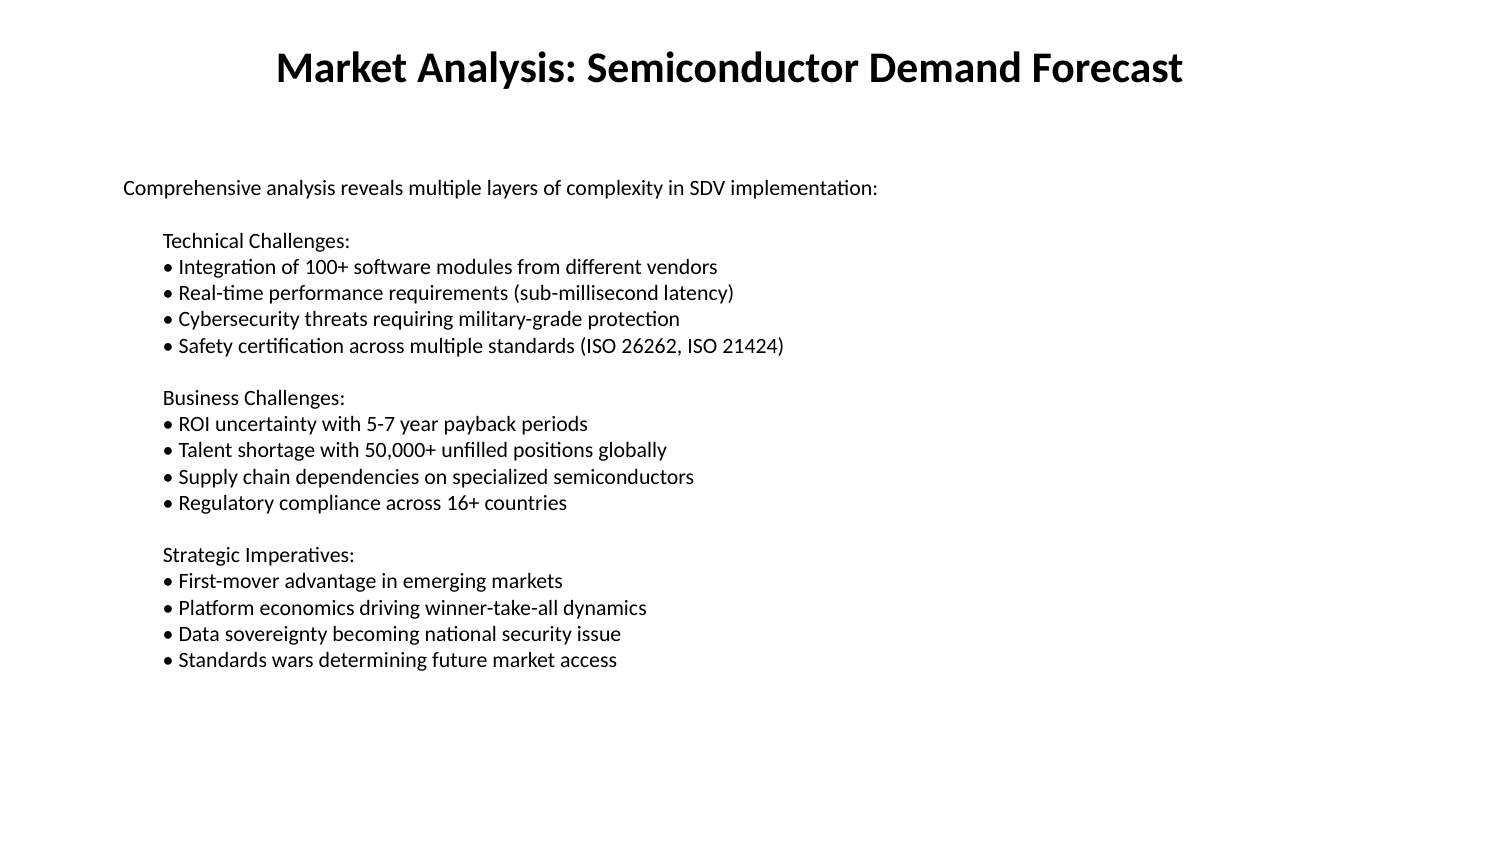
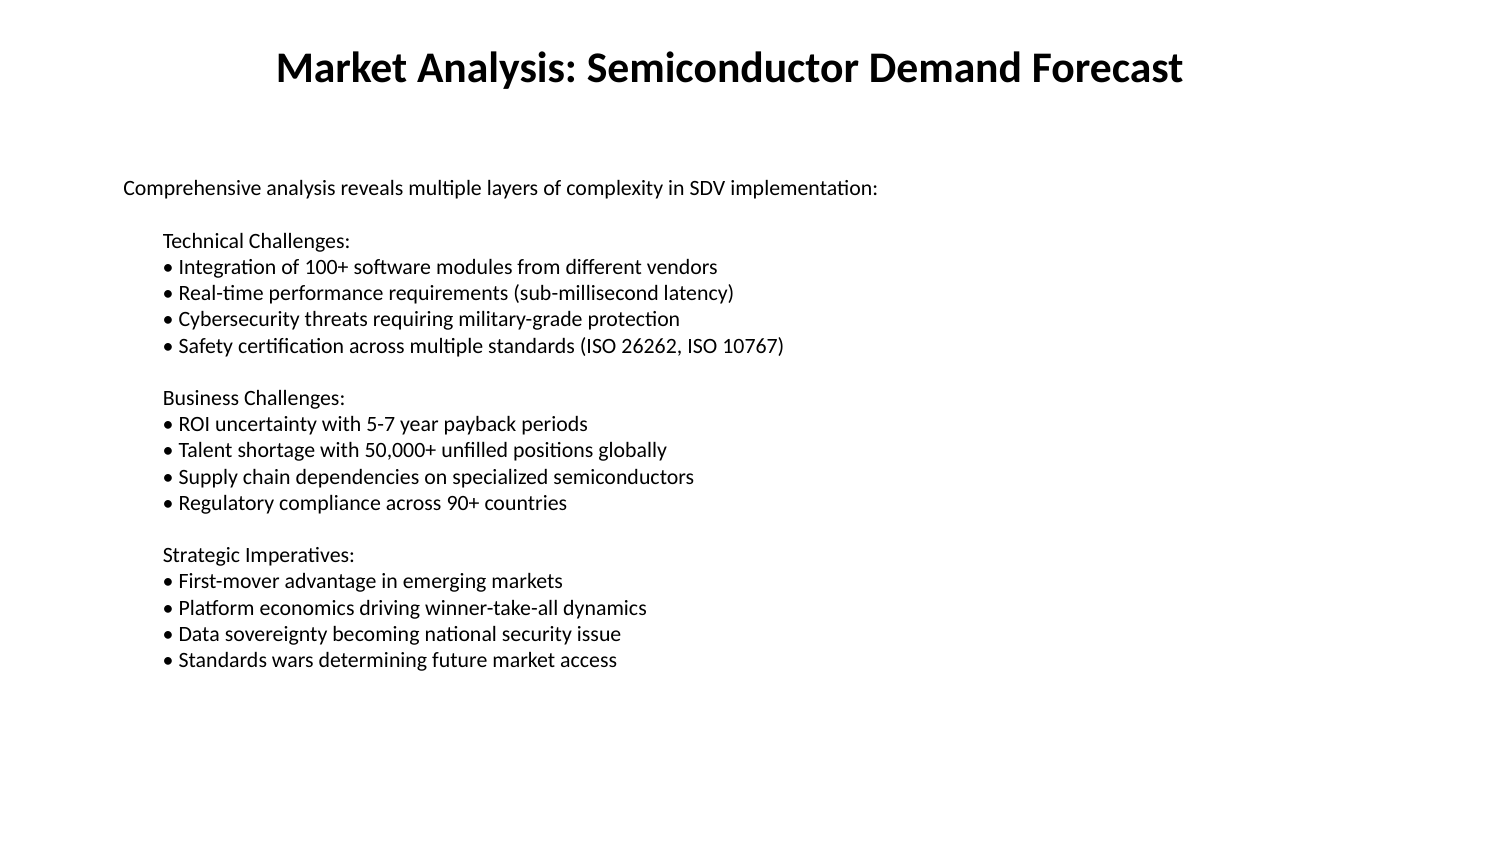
21424: 21424 -> 10767 (753, 346)
16+: 16+ -> 90+ (463, 503)
